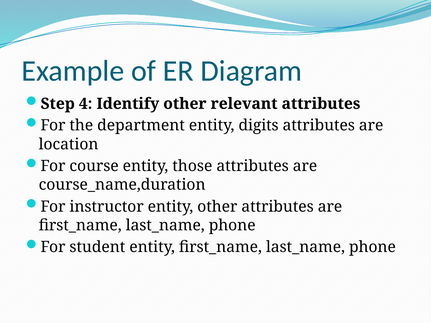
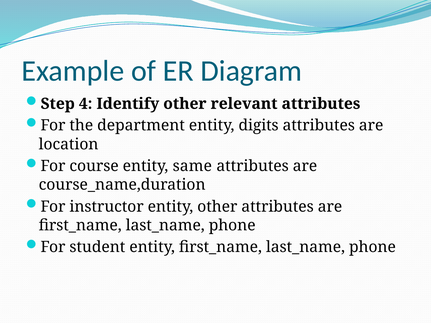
those: those -> same (192, 166)
